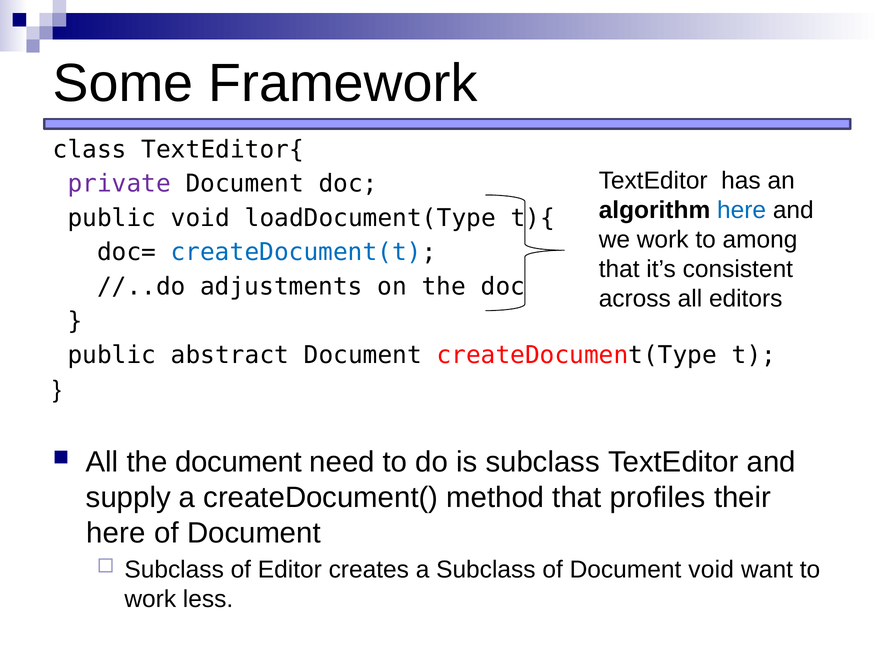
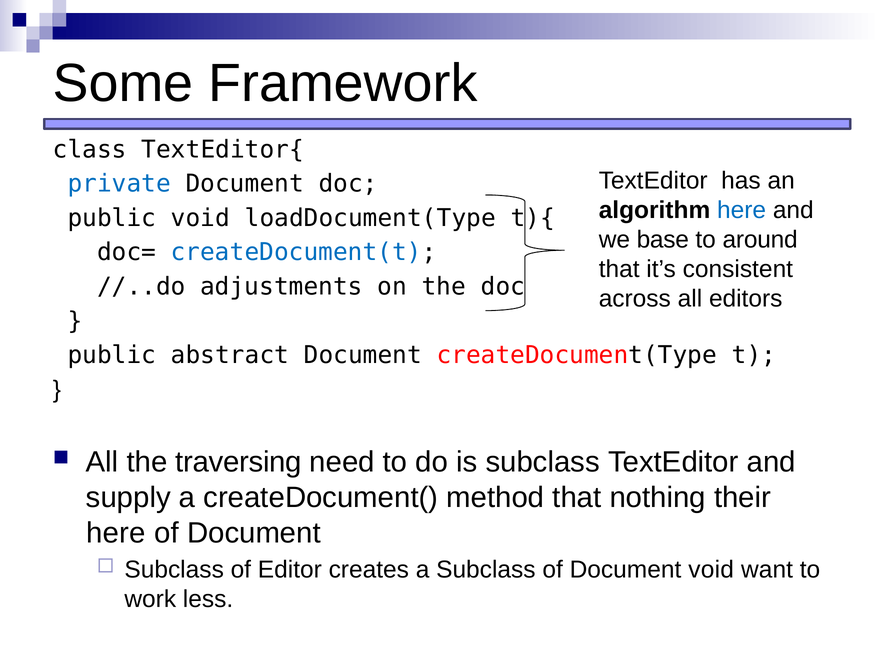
private colour: purple -> blue (119, 184)
we work: work -> base (663, 240)
among: among -> around (760, 240)
the document: document -> traversing (239, 462)
profiles: profiles -> nothing (658, 497)
